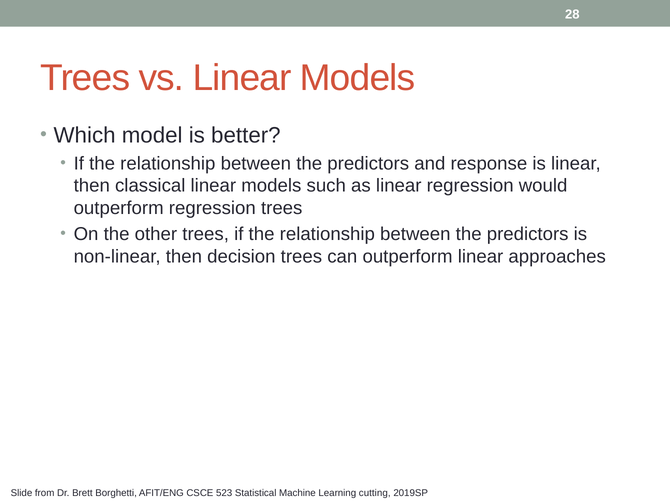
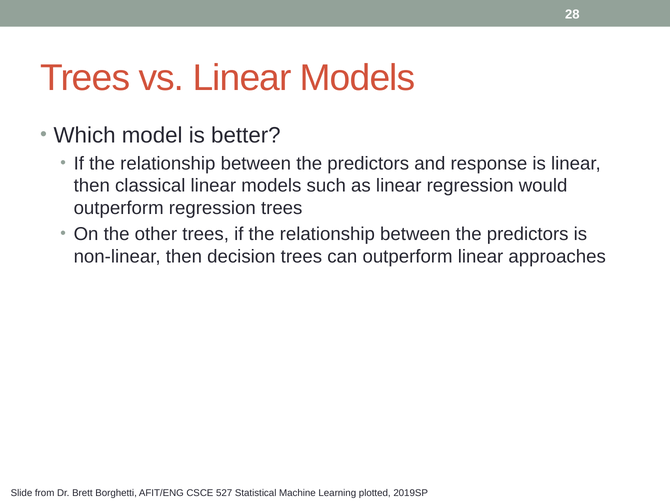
523: 523 -> 527 (224, 494)
cutting: cutting -> plotted (375, 494)
